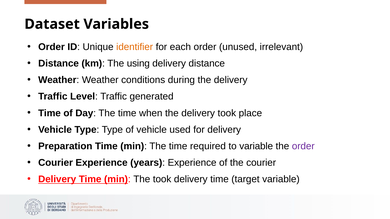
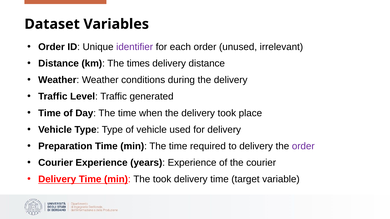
identifier colour: orange -> purple (135, 47)
using: using -> times (138, 64)
to variable: variable -> delivery (256, 146)
